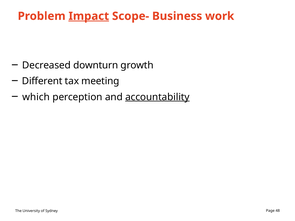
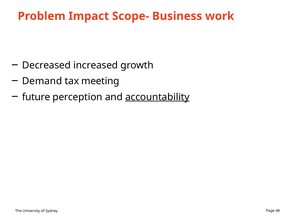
Impact underline: present -> none (89, 16)
downturn: downturn -> increased (96, 65)
Different: Different -> Demand (42, 81)
which: which -> future (36, 97)
